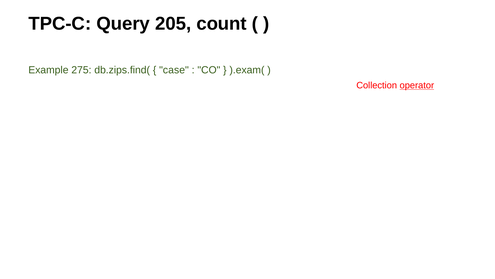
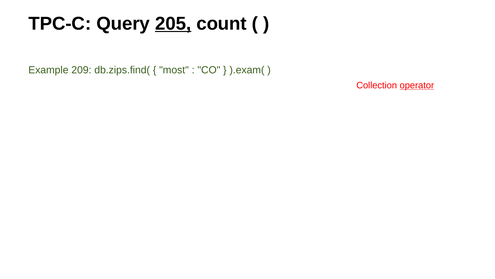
205 underline: none -> present (173, 24)
275: 275 -> 209 (81, 70)
case: case -> most (174, 70)
